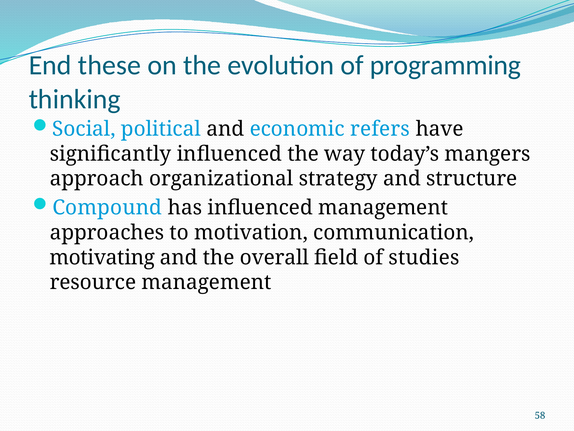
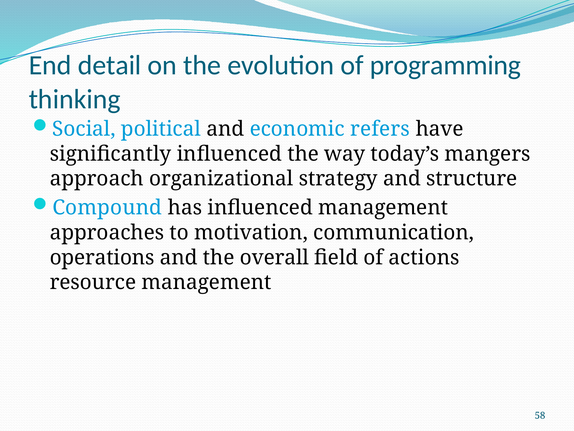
these: these -> detail (110, 65)
motivating: motivating -> operations (102, 257)
studies: studies -> actions (424, 257)
